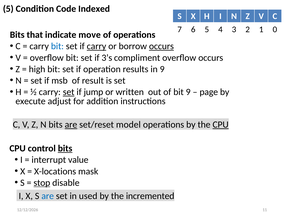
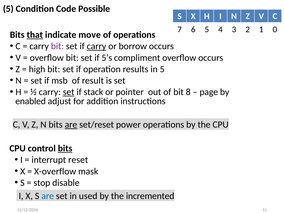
Indexed: Indexed -> Possible (94, 9)
that underline: none -> present (35, 35)
bit colour: blue -> purple (57, 46)
occurs underline: present -> none (161, 46)
3’s: 3’s -> 5’s (107, 58)
in 9: 9 -> 5 (162, 69)
jump: jump -> stack (93, 92)
written: written -> pointer (130, 92)
bit 9: 9 -> 8 (188, 92)
execute: execute -> enabled (31, 101)
model: model -> power (128, 125)
CPU underline: present -> none (221, 125)
value: value -> reset (78, 160)
X-locations: X-locations -> X-overflow (55, 171)
stop underline: present -> none (42, 183)
